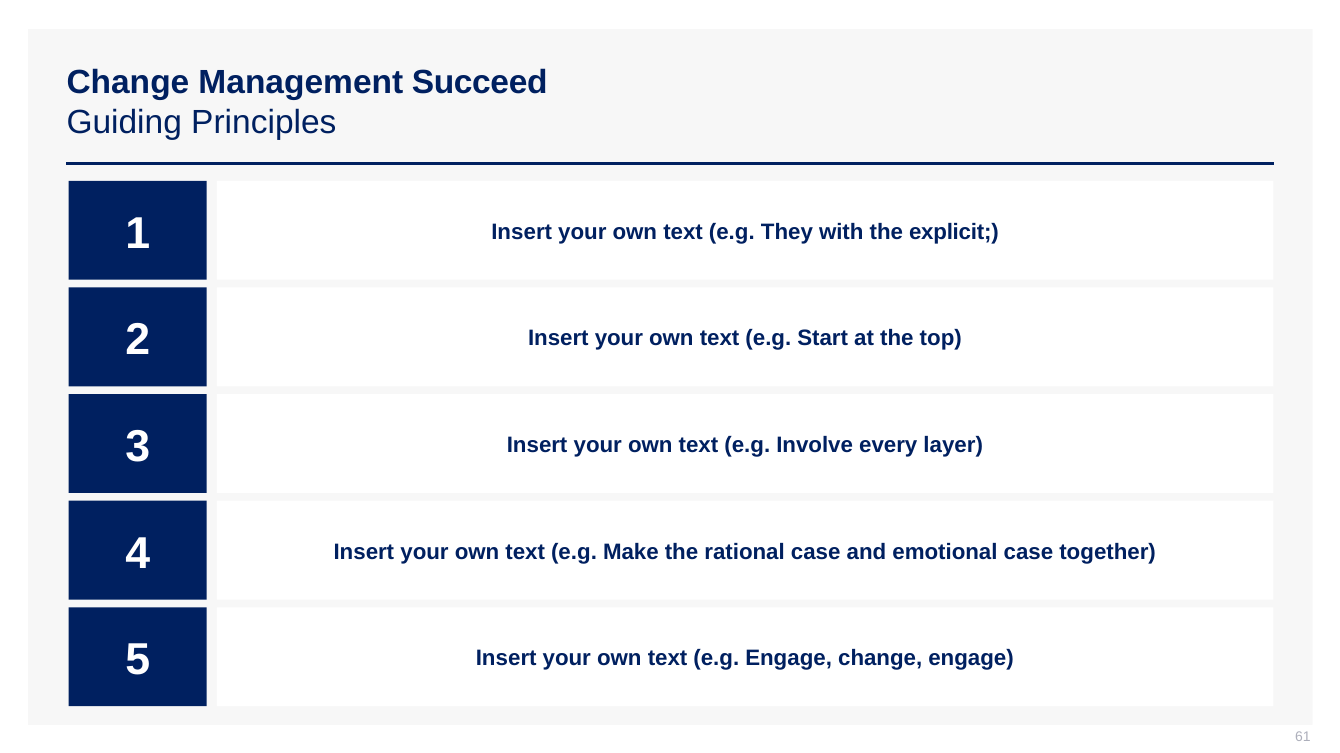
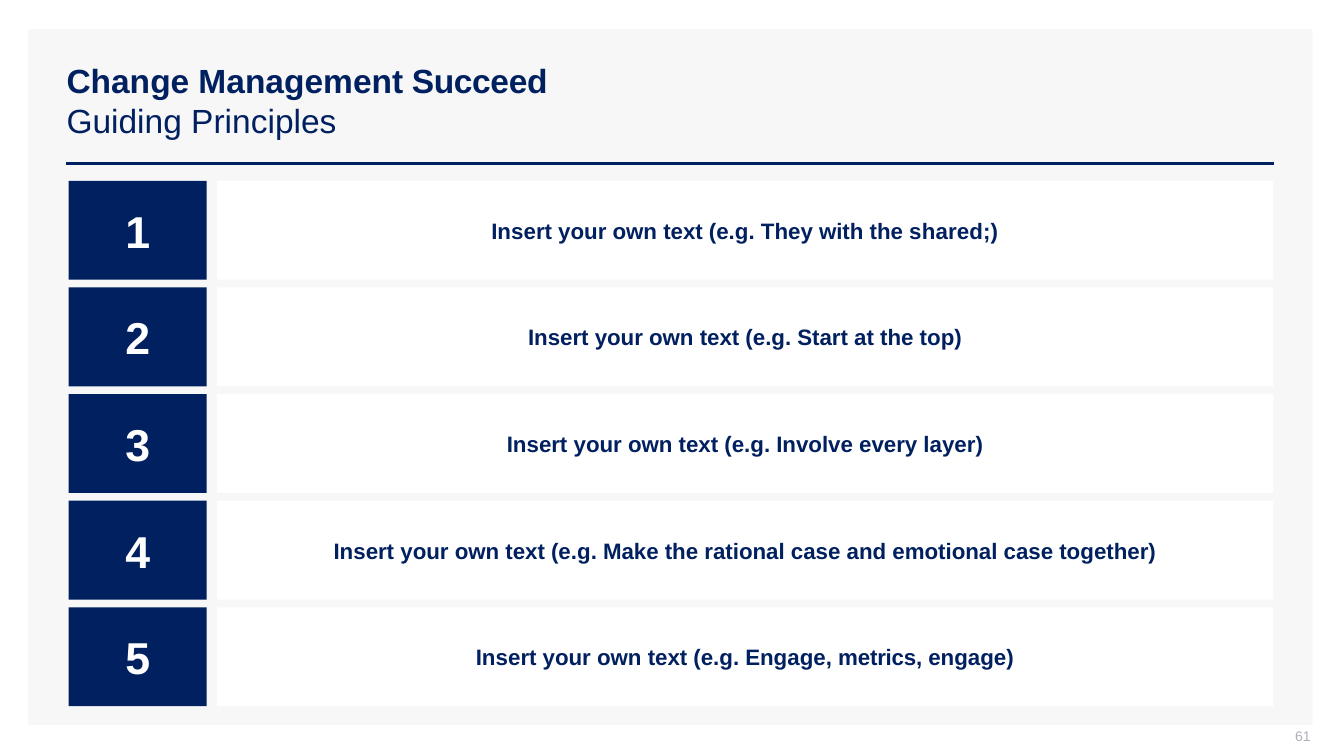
explicit: explicit -> shared (954, 232)
Engage change: change -> metrics (880, 659)
